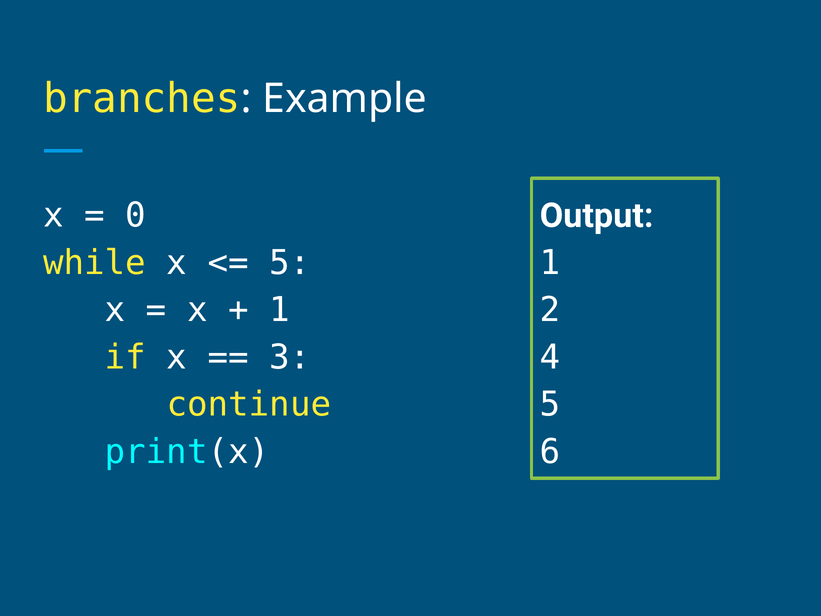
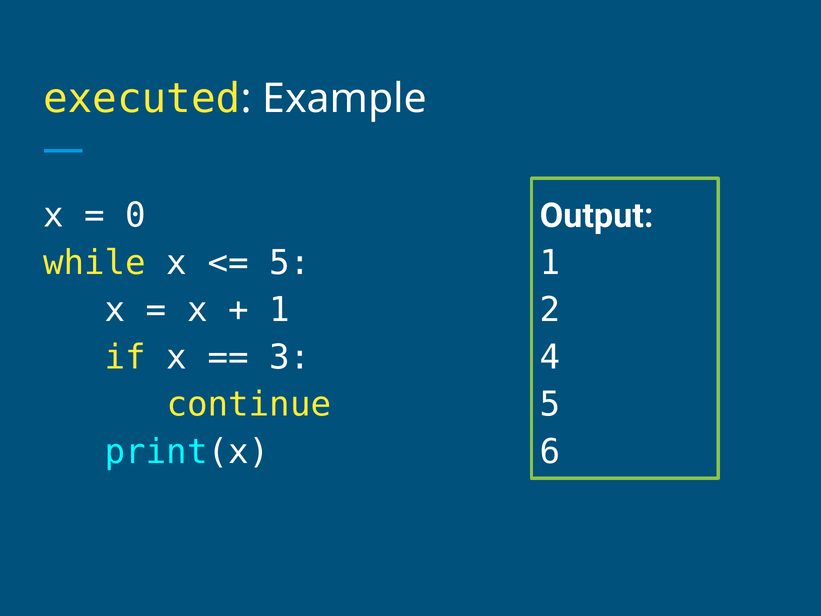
branches: branches -> executed (142, 99)
